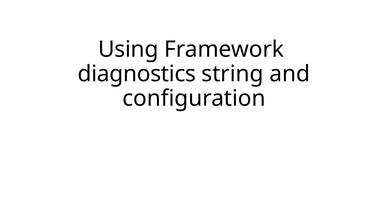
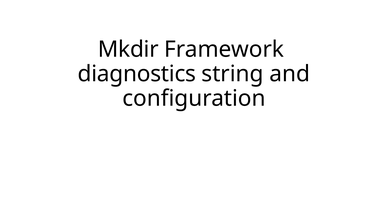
Using: Using -> Mkdir (128, 49)
